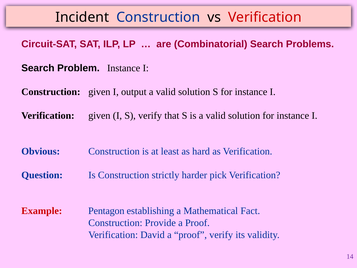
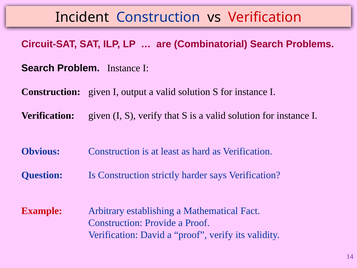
pick: pick -> says (218, 175)
Pentagon: Pentagon -> Arbitrary (106, 211)
